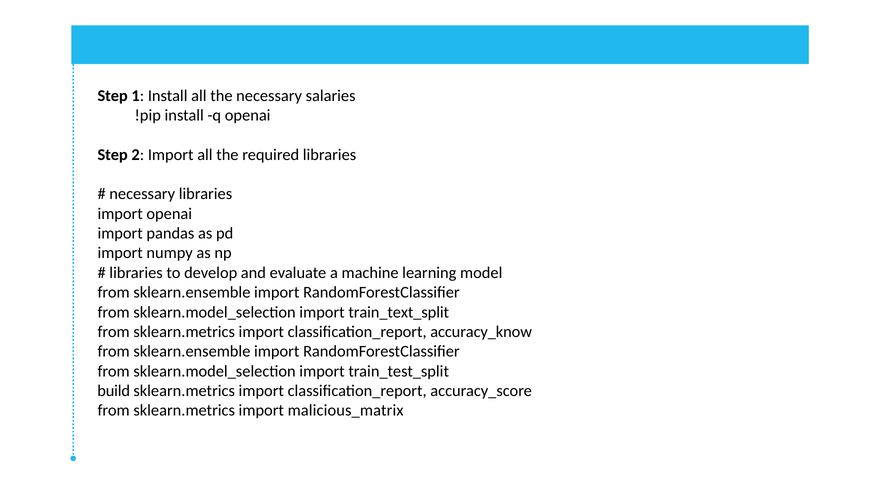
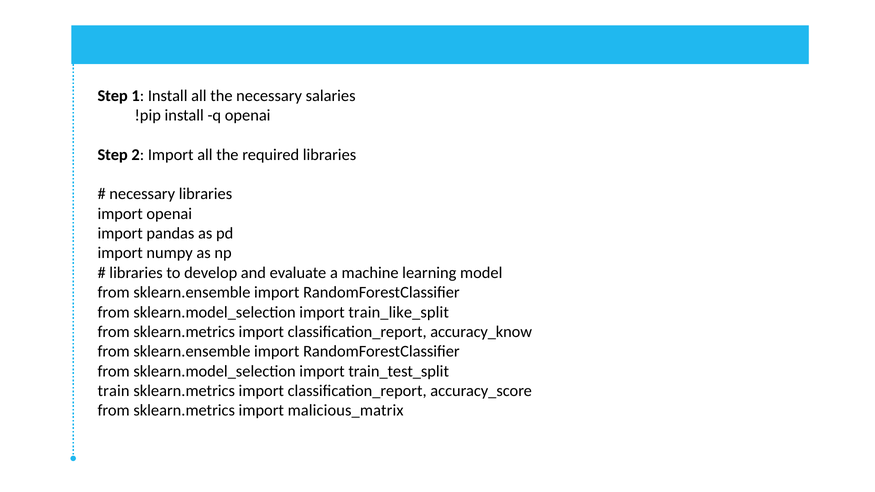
train_text_split: train_text_split -> train_like_split (399, 312)
build: build -> train (114, 391)
